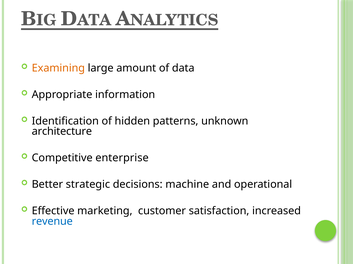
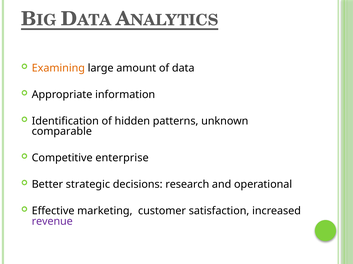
architecture: architecture -> comparable (62, 132)
machine: machine -> research (187, 185)
revenue colour: blue -> purple (52, 222)
